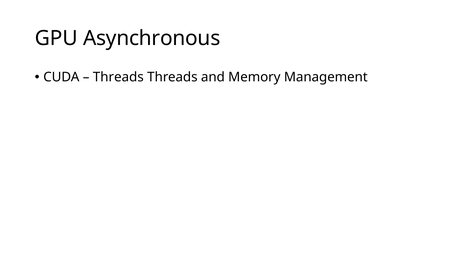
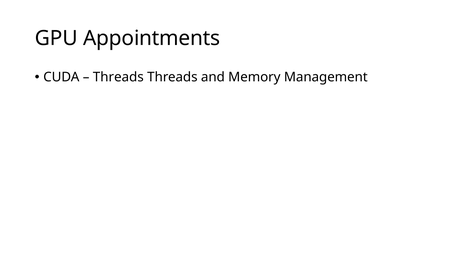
Asynchronous: Asynchronous -> Appointments (152, 38)
